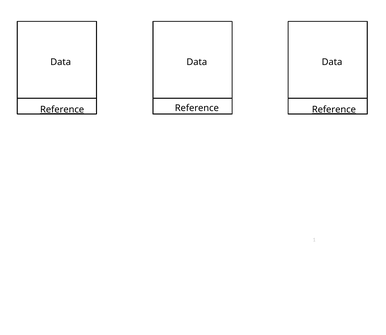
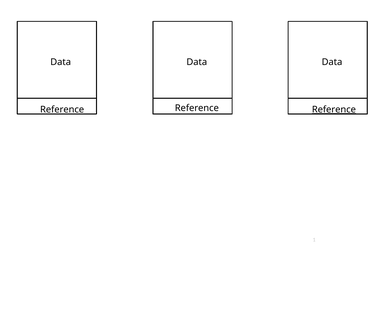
Reference underline: present -> none (62, 110)
